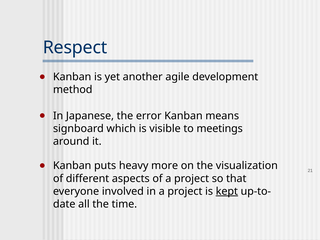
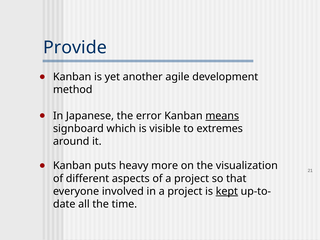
Respect: Respect -> Provide (75, 47)
means underline: none -> present (222, 116)
meetings: meetings -> extremes (220, 129)
